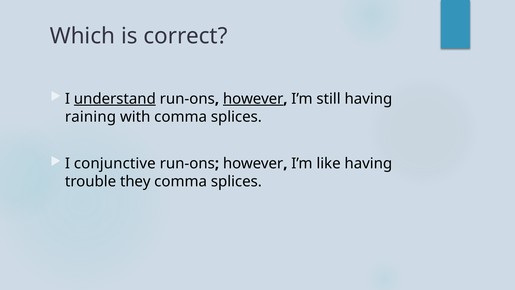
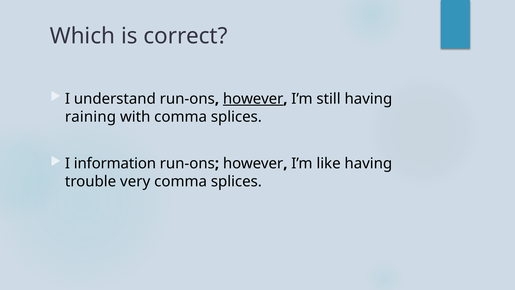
understand underline: present -> none (115, 99)
conjunctive: conjunctive -> information (115, 163)
they: they -> very (135, 181)
